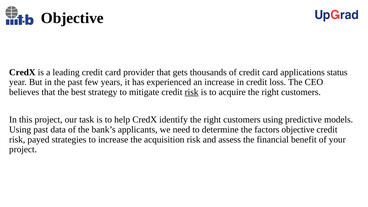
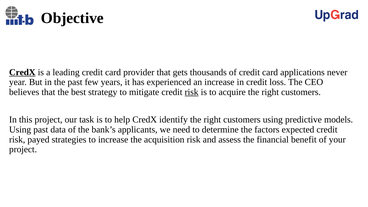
CredX underline: none -> present (22, 72)
status: status -> never (337, 72)
factors objective: objective -> expected (298, 130)
